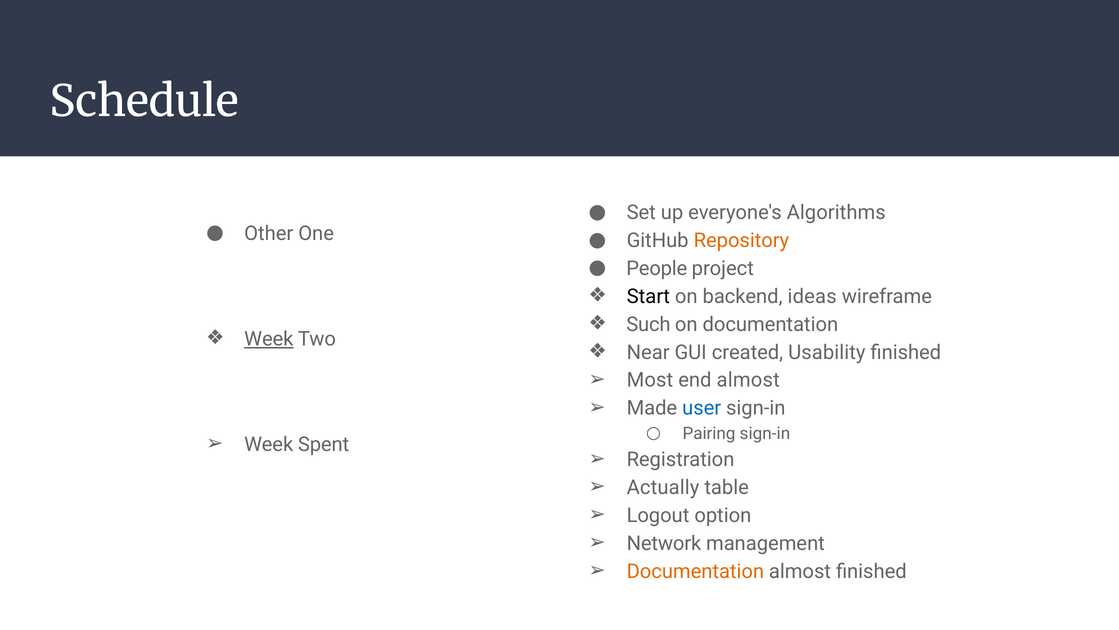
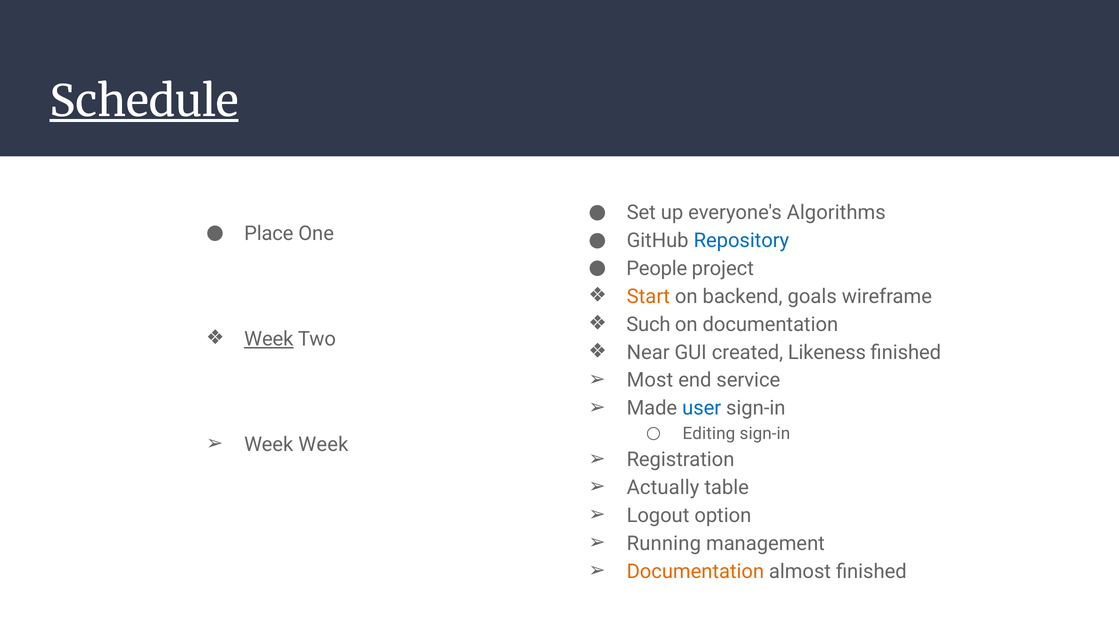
Schedule underline: none -> present (144, 102)
Other: Other -> Place (269, 233)
Repository colour: orange -> blue (741, 241)
Start colour: black -> orange (648, 296)
ideas: ideas -> goals (812, 296)
Usability: Usability -> Likeness (827, 352)
end almost: almost -> service (748, 380)
Pairing: Pairing -> Editing (709, 433)
Week Spent: Spent -> Week (323, 444)
Network: Network -> Running (664, 543)
